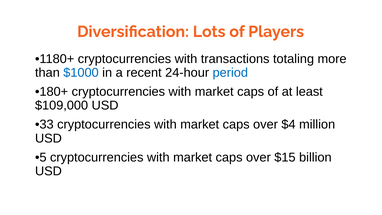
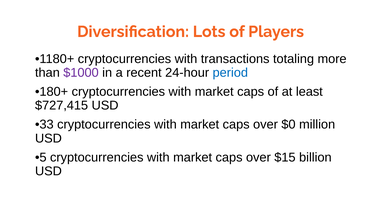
$1000 colour: blue -> purple (81, 73)
$109,000: $109,000 -> $727,415 (62, 105)
$4: $4 -> $0 (288, 124)
